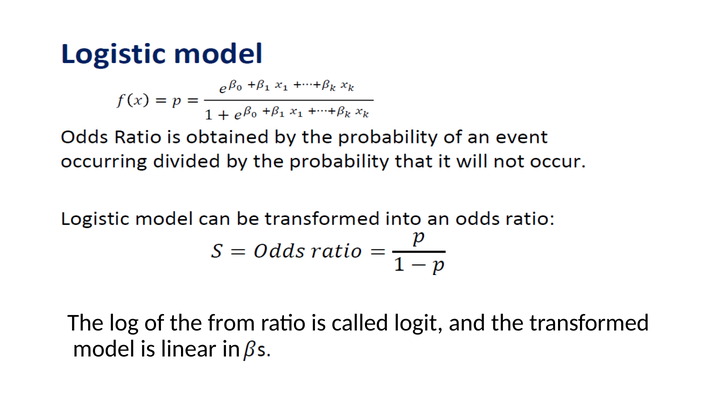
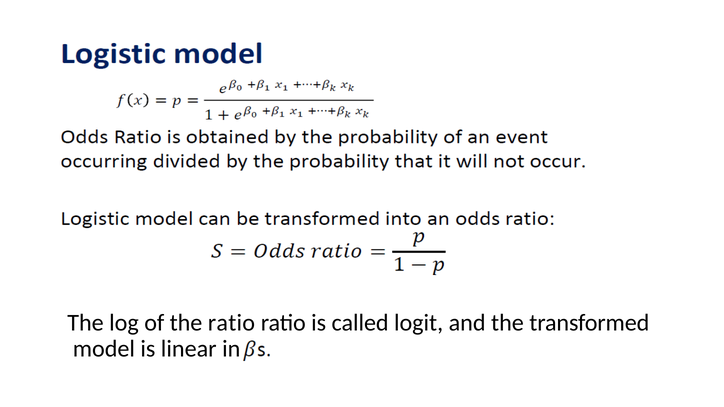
the from: from -> ratio (231, 323)
